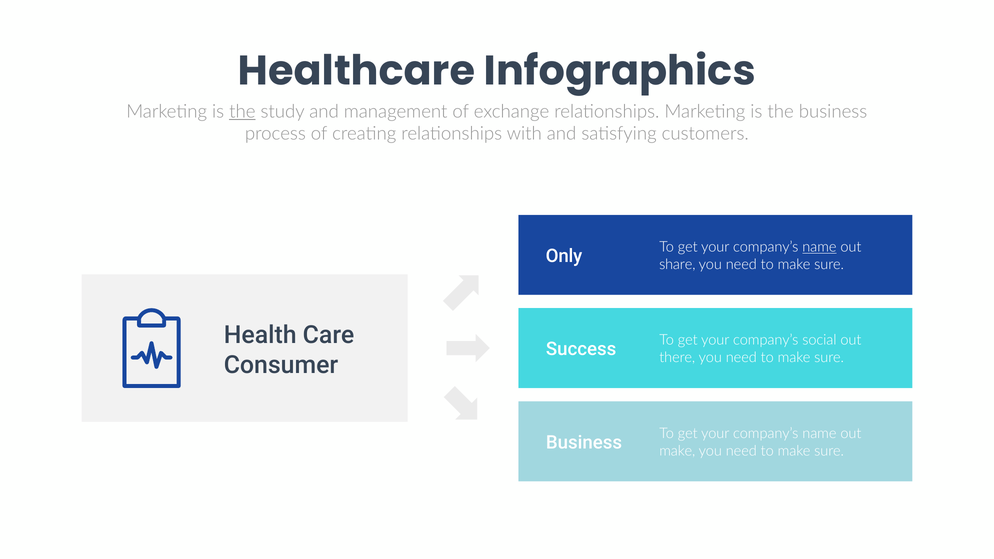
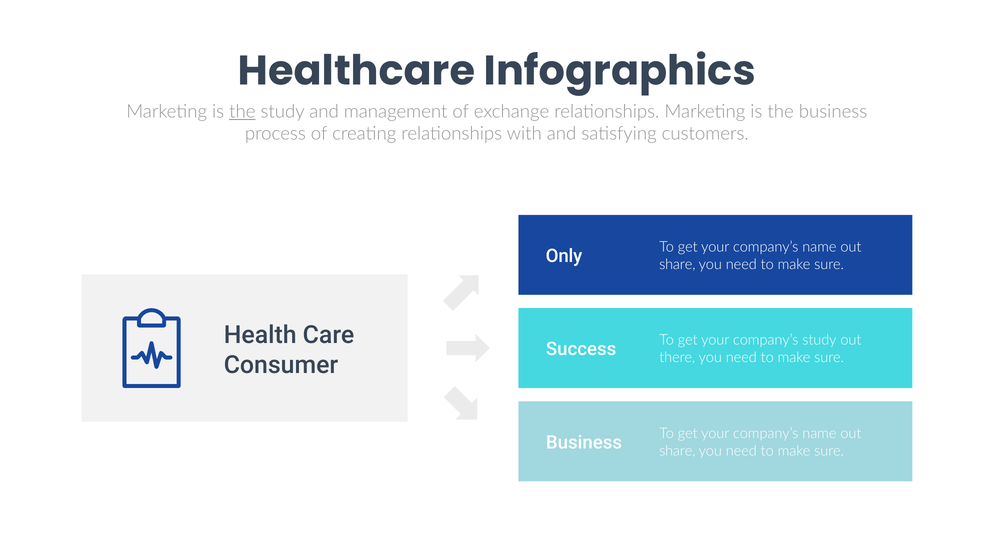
name underline: present -> none (819, 247)
company’s social: social -> study (819, 340)
make: make -> share (677, 451)
